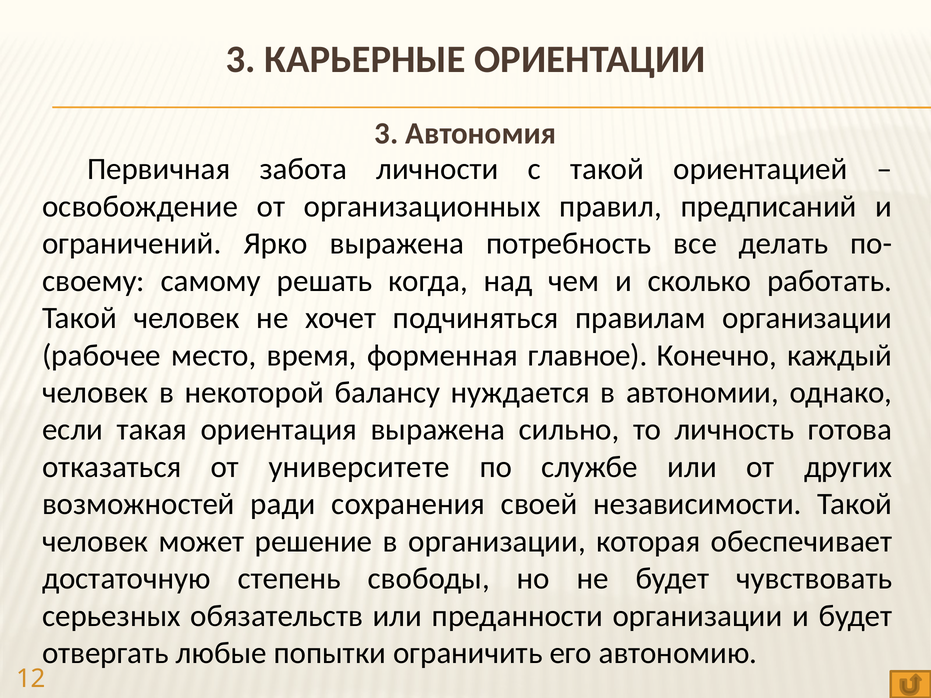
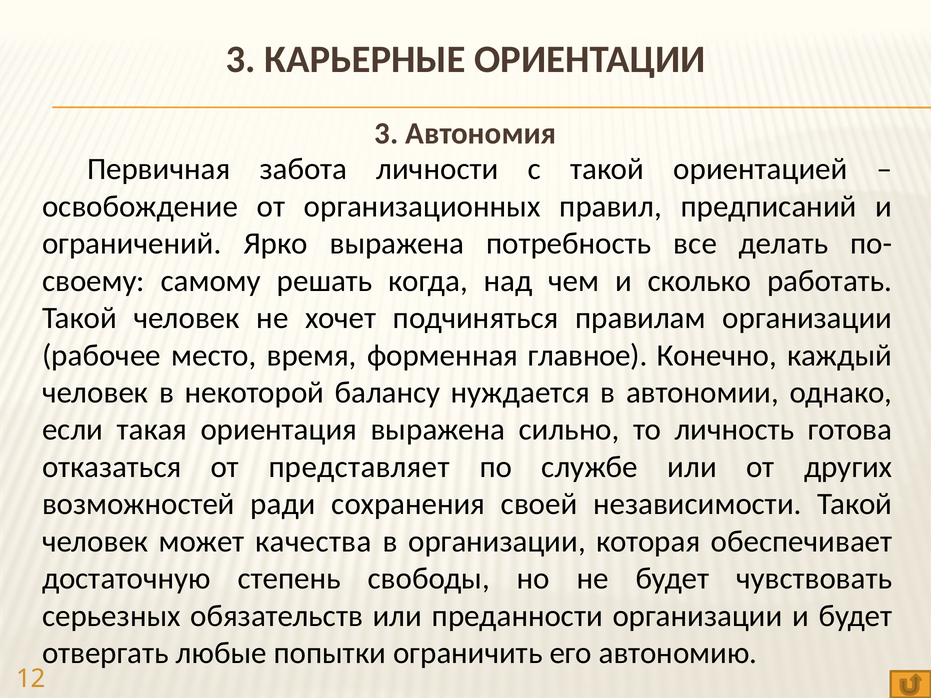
университете: университете -> представляет (359, 467)
решение: решение -> качества (313, 542)
